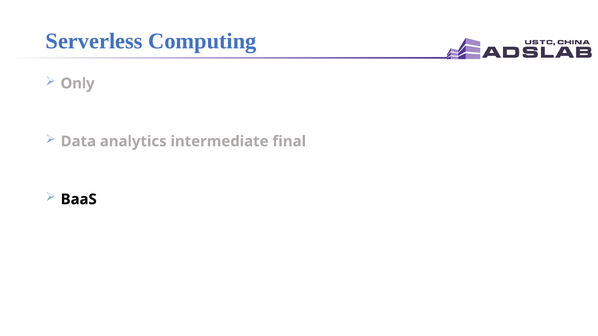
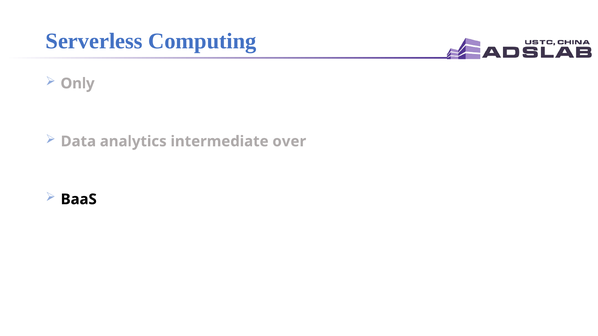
final: final -> over (289, 142)
